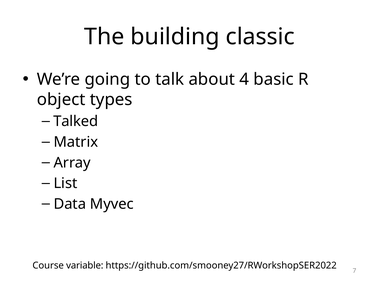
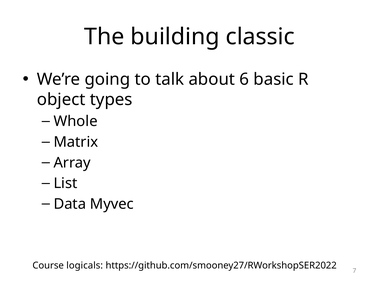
4: 4 -> 6 (244, 80)
Talked: Talked -> Whole (76, 121)
variable: variable -> logicals (85, 266)
